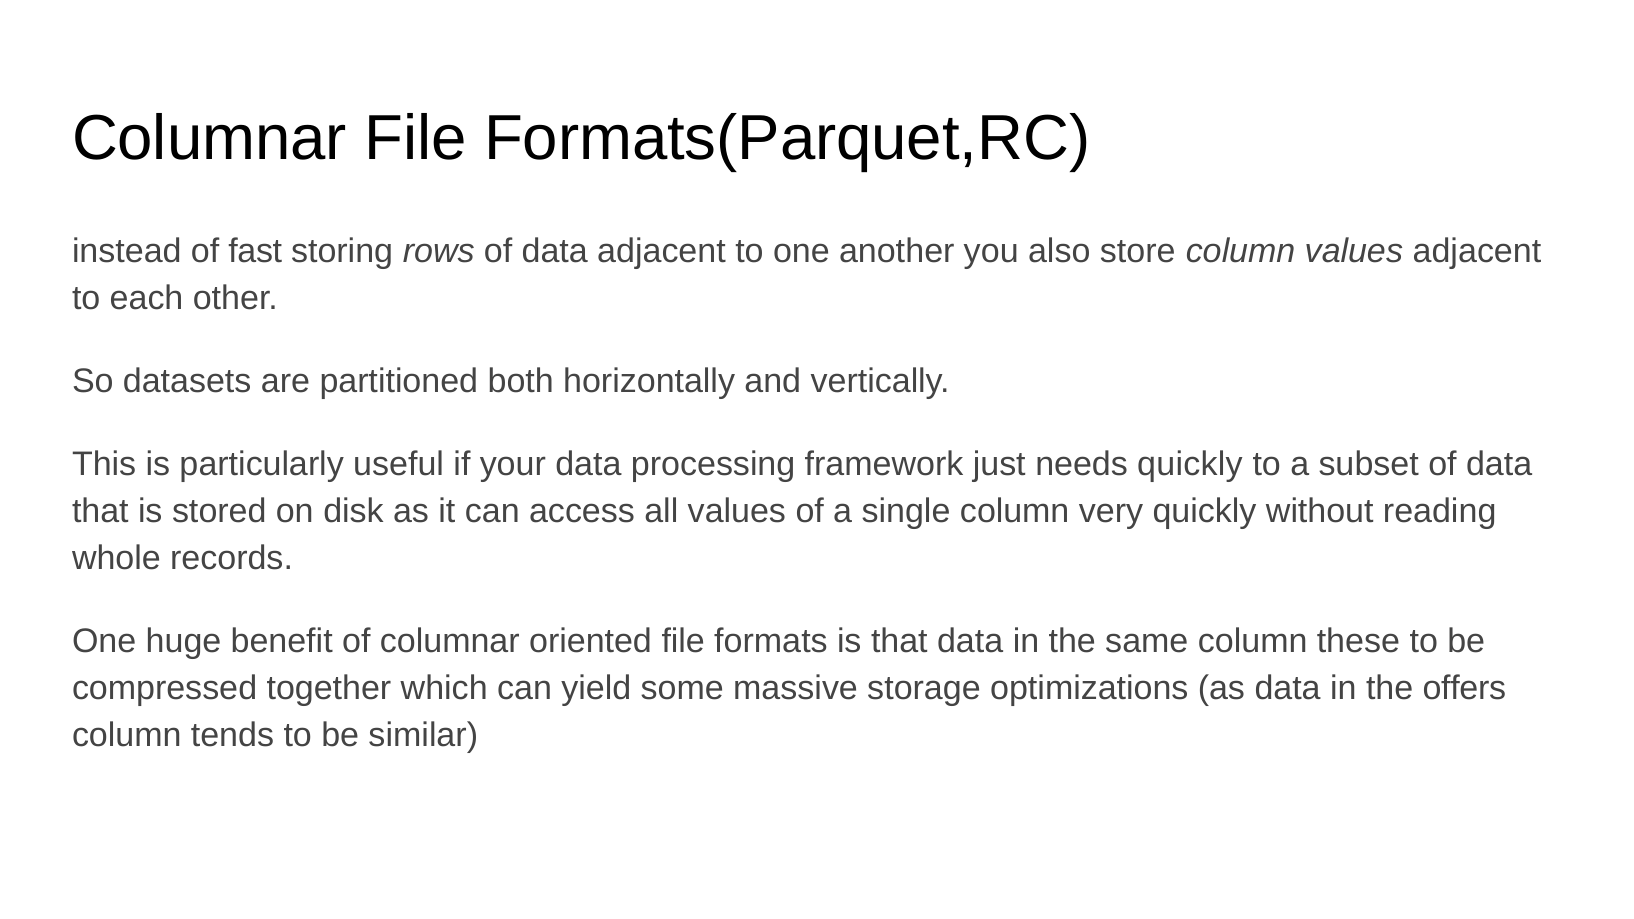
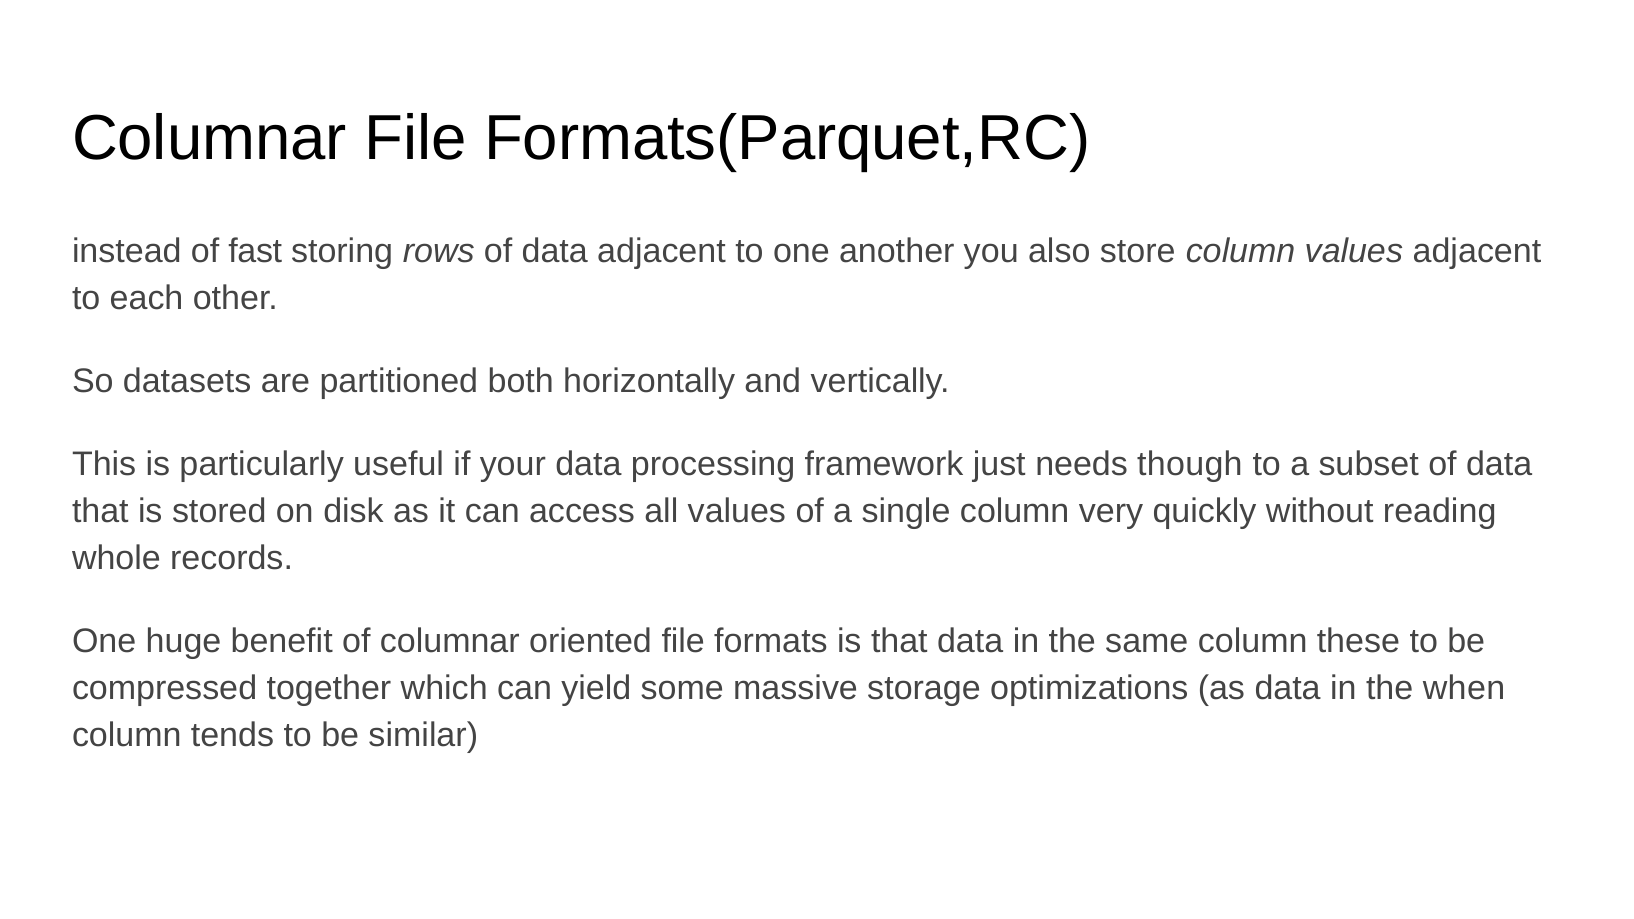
needs quickly: quickly -> though (1190, 465)
offers: offers -> when (1464, 689)
